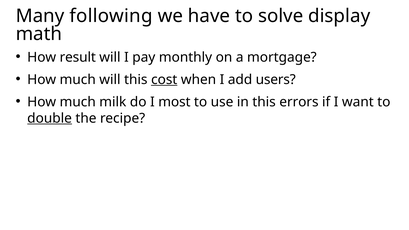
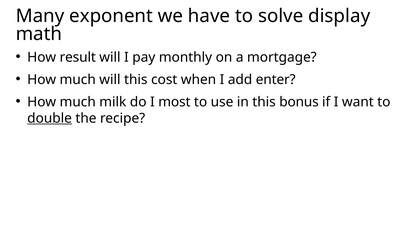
following: following -> exponent (111, 16)
cost underline: present -> none (164, 80)
users: users -> enter (276, 80)
errors: errors -> bonus (299, 102)
